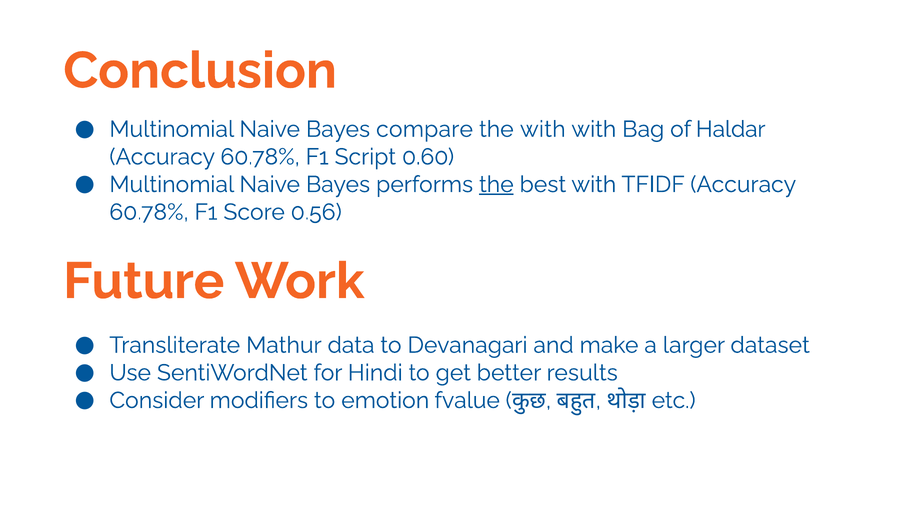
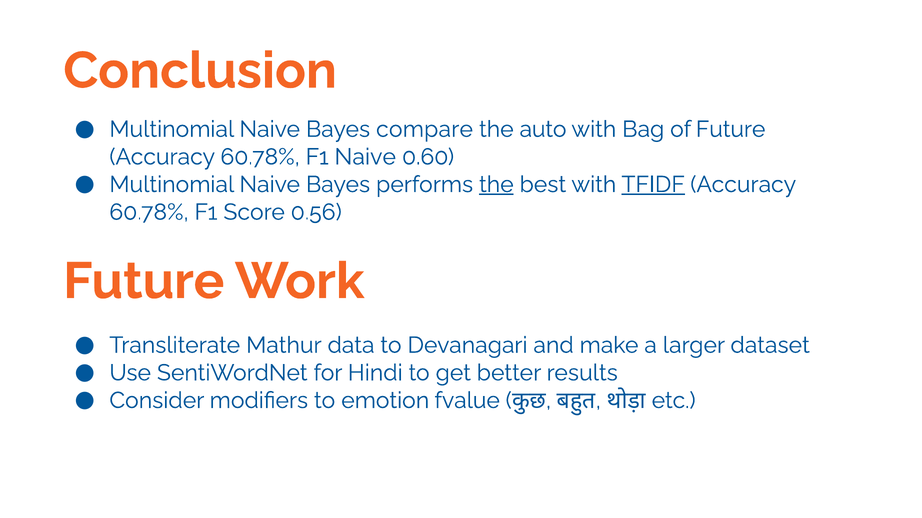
the with: with -> auto (543, 129)
of Haldar: Haldar -> Future (731, 129)
F1 Script: Script -> Naive (365, 157)
TFIDF underline: none -> present (653, 185)
